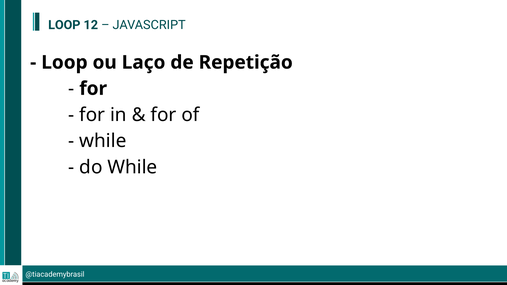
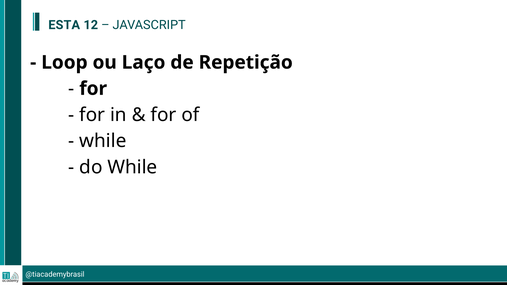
LOOP: LOOP -> ESTA (64, 25)
